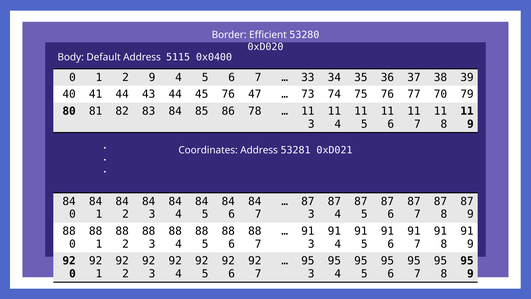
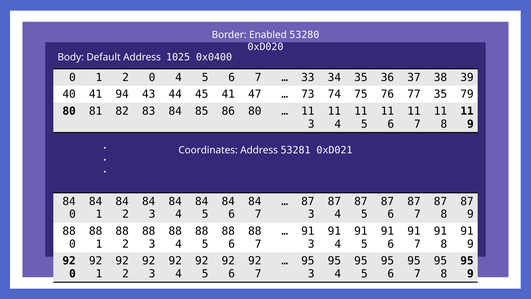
Efficient: Efficient -> Enabled (268, 35)
5115: 5115 -> 1025 (178, 57)
2 9: 9 -> 0 (152, 77)
41 44: 44 -> 94 (122, 94)
45 76: 76 -> 41 (228, 94)
77 70: 70 -> 35 (440, 94)
86 78: 78 -> 80 (255, 111)
